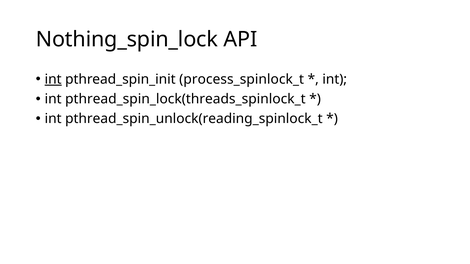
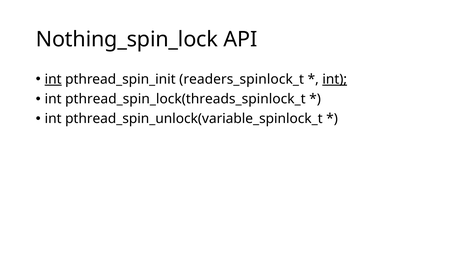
process_spinlock_t: process_spinlock_t -> readers_spinlock_t (242, 79)
int underline: none -> present (335, 79)
pthread_spin_unlock(reading_spinlock_t: pthread_spin_unlock(reading_spinlock_t -> pthread_spin_unlock(variable_spinlock_t (194, 119)
